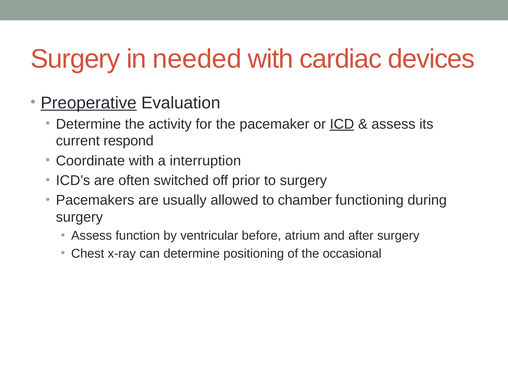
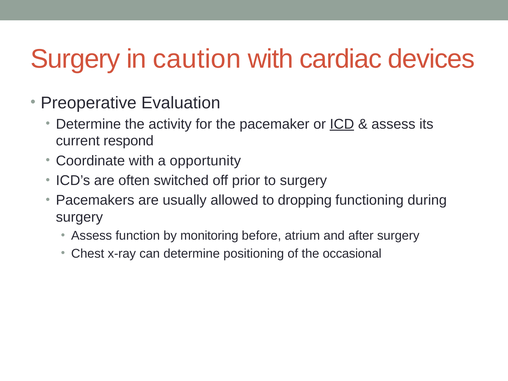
needed: needed -> caution (197, 59)
Preoperative underline: present -> none (89, 103)
interruption: interruption -> opportunity (205, 161)
chamber: chamber -> dropping (305, 200)
ventricular: ventricular -> monitoring (209, 236)
